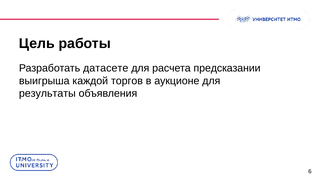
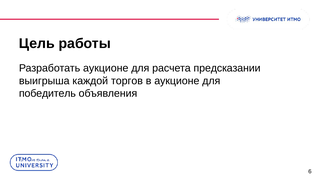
Разработать датасете: датасете -> аукционе (106, 68)
результаты: результаты -> победитель (47, 93)
